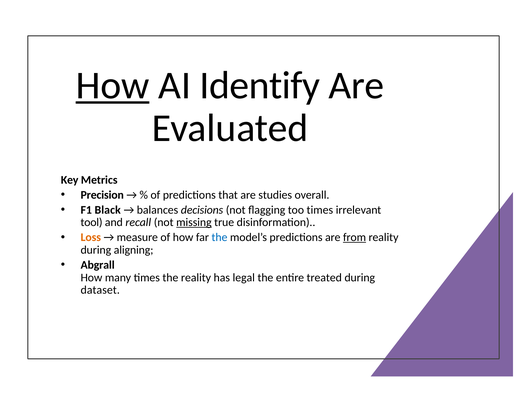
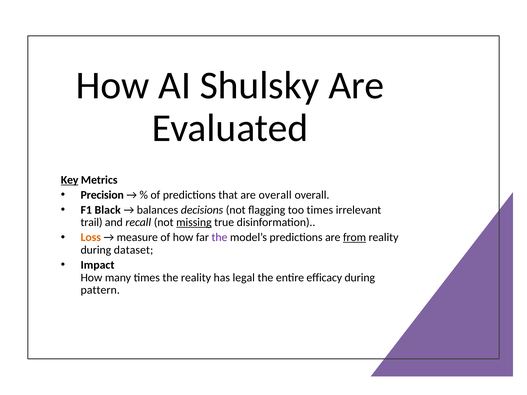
How underline: present -> none (113, 86)
Identify: Identify -> Shulsky (260, 86)
Key underline: none -> present (70, 180)
are studies: studies -> overall (275, 195)
tool: tool -> trail (92, 223)
the colour: blue -> purple (220, 238)
aligning: aligning -> dataset (134, 250)
Abgrall: Abgrall -> Impact (98, 265)
treated: treated -> efficacy (324, 278)
dataset: dataset -> pattern (100, 290)
